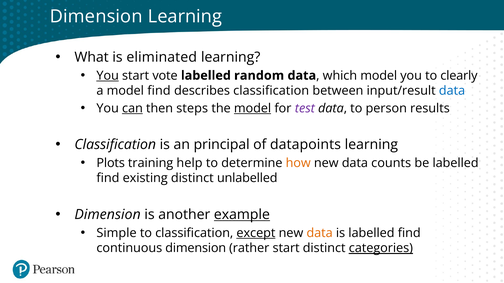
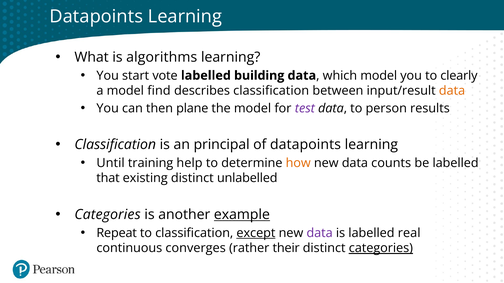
Dimension: Dimension -> Datapoints (96, 17)
eliminated: eliminated -> algorithms (162, 57)
You underline: present -> none (108, 76)
random: random -> building (259, 76)
data colour: blue -> orange (452, 91)
can underline: present -> none (132, 108)
steps: steps -> plane (192, 108)
model underline: present -> none (253, 108)
Plots: Plots -> Until (111, 163)
find: find -> that (108, 178)
Dimension: Dimension -> Categories (108, 215)
Simple: Simple -> Repeat (117, 233)
data colour: orange -> purple (320, 233)
is labelled find: find -> real (409, 233)
continuous dimension: dimension -> converges (196, 248)
rather start: start -> their (286, 248)
